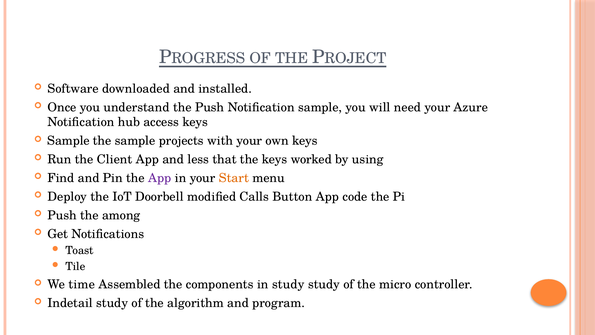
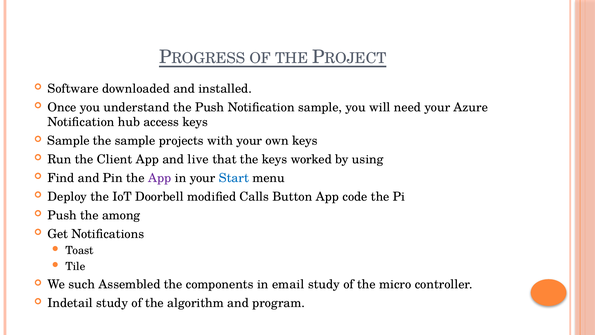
less: less -> live (198, 159)
Start colour: orange -> blue (234, 178)
time: time -> such (82, 284)
in study: study -> email (288, 284)
